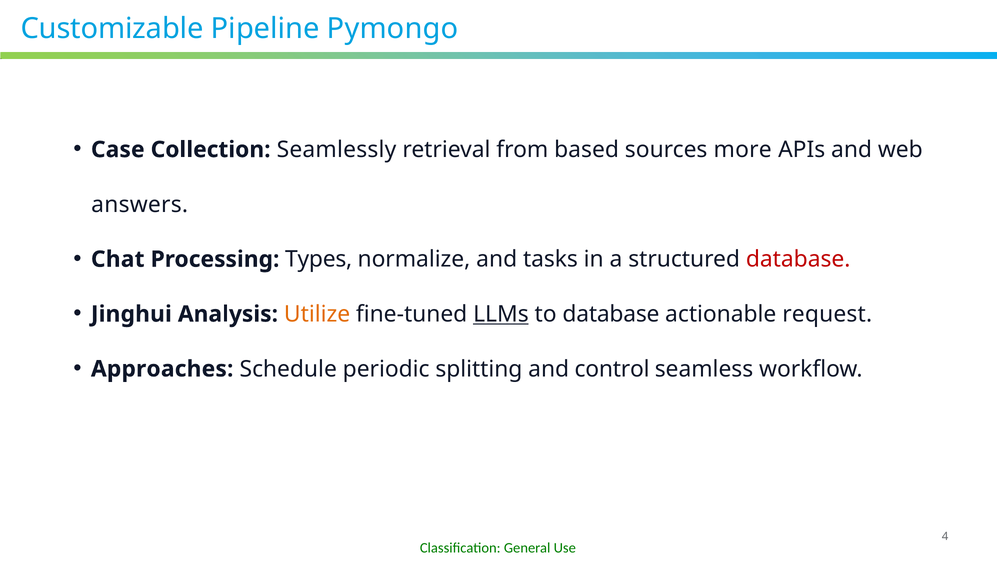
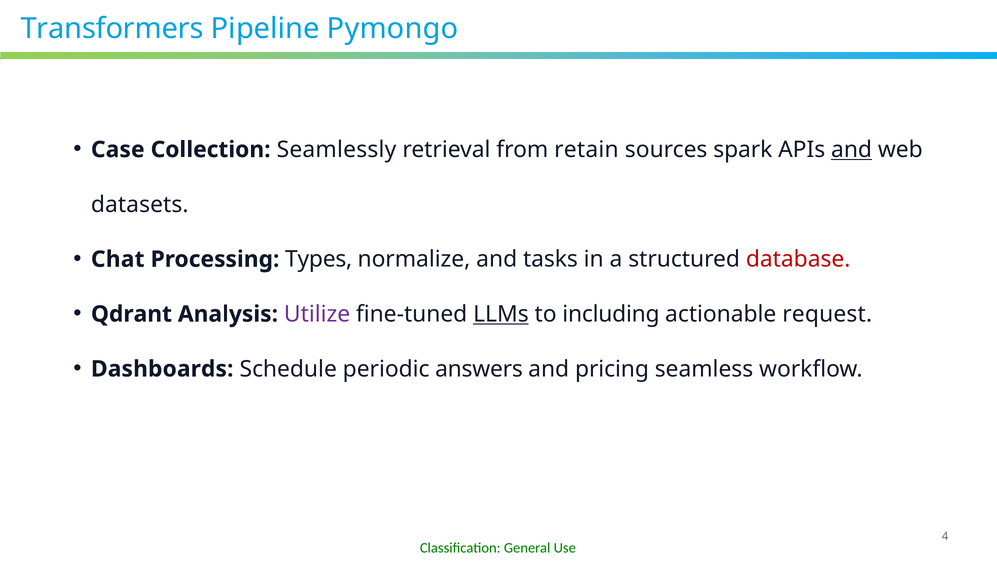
Customizable: Customizable -> Transformers (112, 29)
based: based -> retain (586, 150)
more: more -> spark (743, 150)
and underline: none -> present (852, 150)
answers: answers -> datasets (140, 204)
Jinghui: Jinghui -> Qdrant (131, 314)
Utilize colour: orange -> purple (317, 314)
to database: database -> including (611, 314)
Approaches: Approaches -> Dashboards (162, 369)
splitting: splitting -> answers (479, 369)
control: control -> pricing (612, 369)
